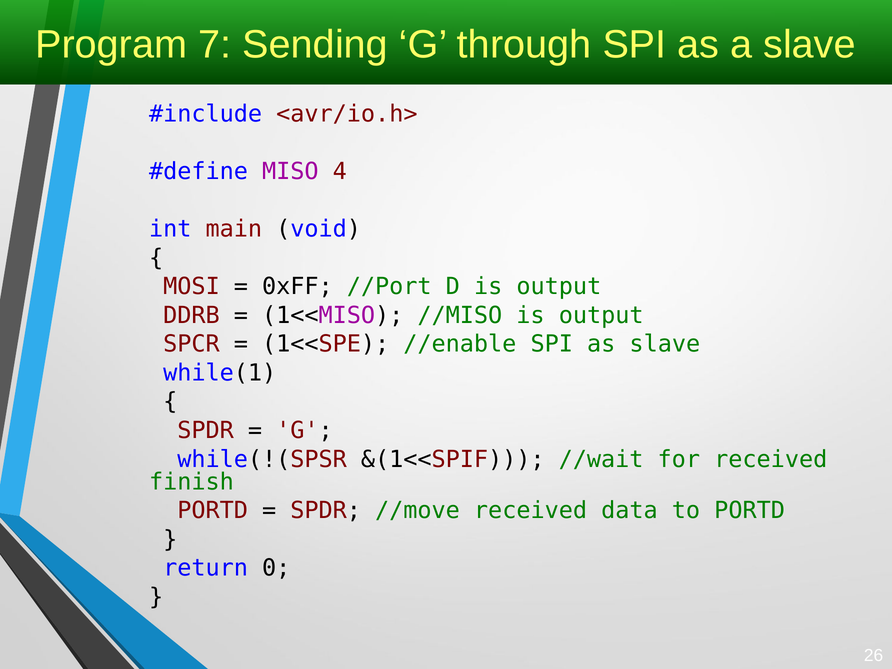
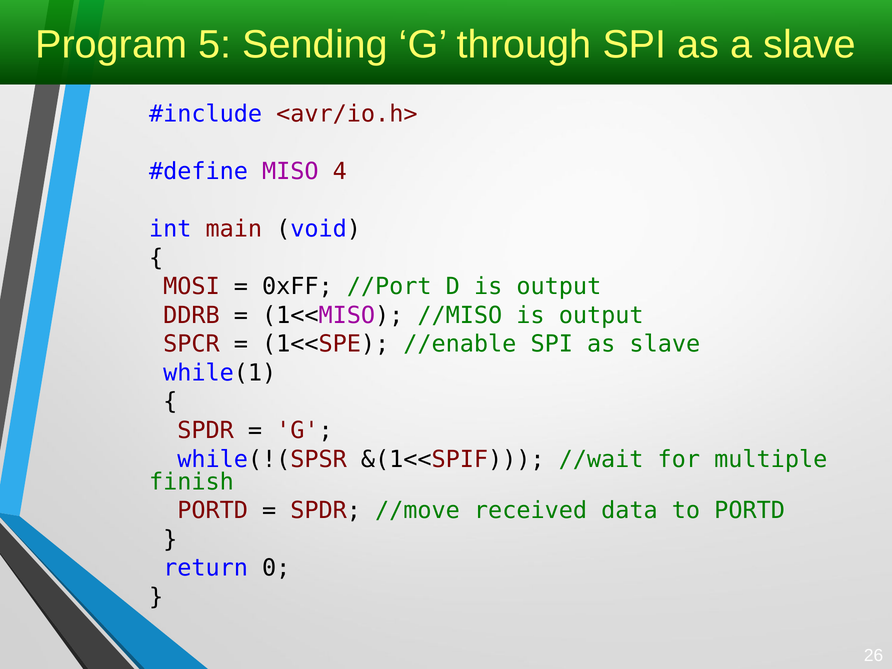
7: 7 -> 5 (215, 45)
for received: received -> multiple (771, 459)
